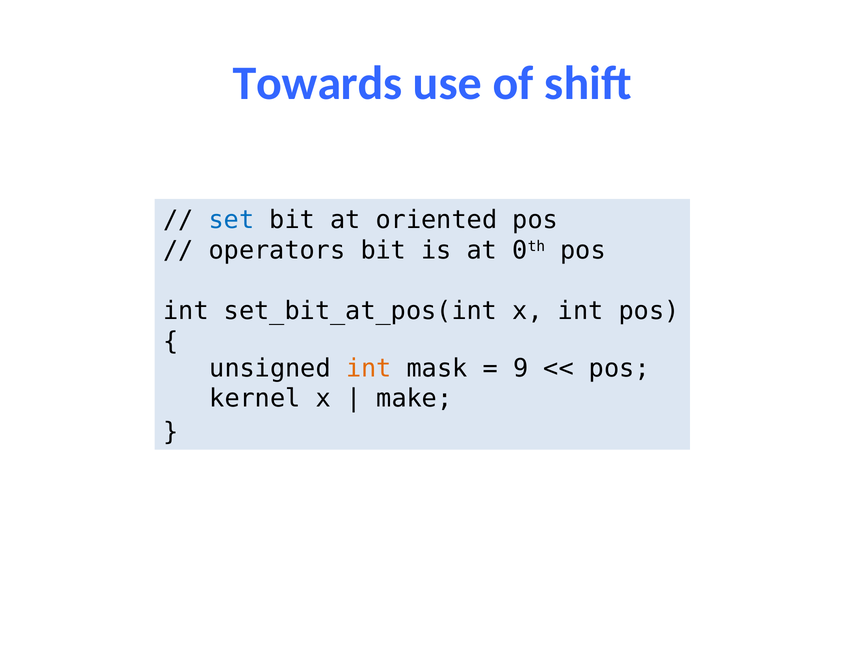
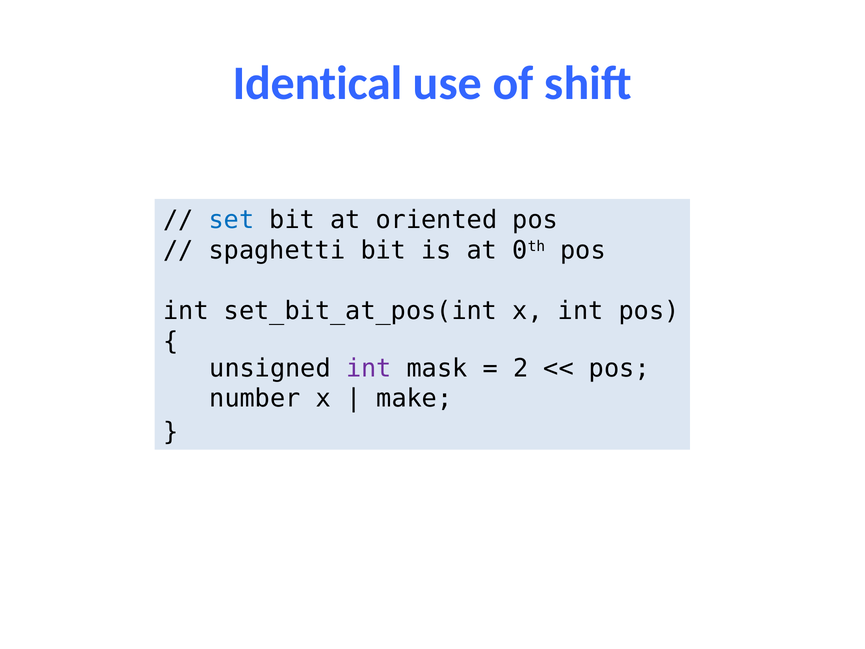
Towards: Towards -> Identical (318, 83)
operators: operators -> spaghetti (277, 250)
int colour: orange -> purple (369, 368)
9: 9 -> 2 (521, 368)
kernel: kernel -> number (255, 398)
